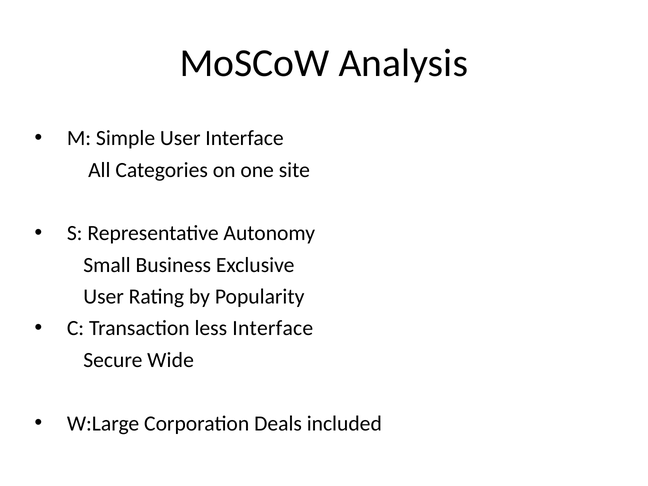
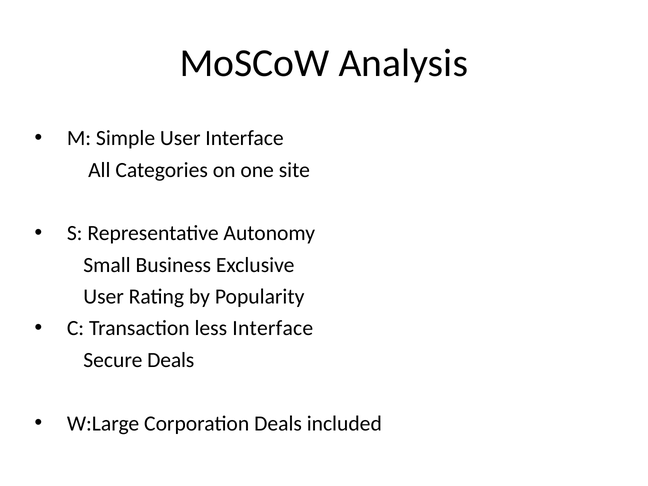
Secure Wide: Wide -> Deals (171, 360)
